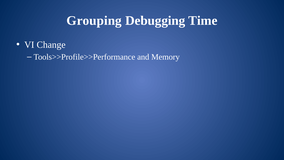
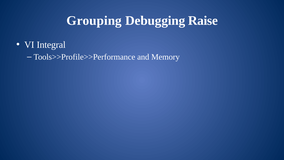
Time: Time -> Raise (203, 21)
Change: Change -> Integral (51, 45)
